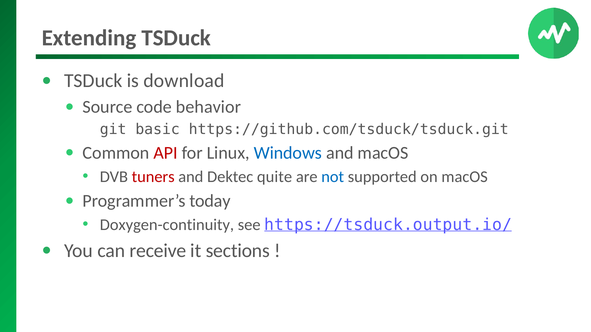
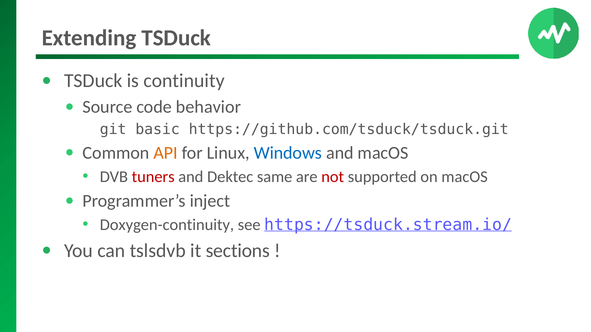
download: download -> continuity (184, 81)
API colour: red -> orange (166, 153)
quite: quite -> same (275, 177)
not colour: blue -> red (333, 177)
today: today -> inject (210, 201)
https://tsduck.output.io/: https://tsduck.output.io/ -> https://tsduck.stream.io/ (388, 225)
receive: receive -> tslsdvb (158, 251)
